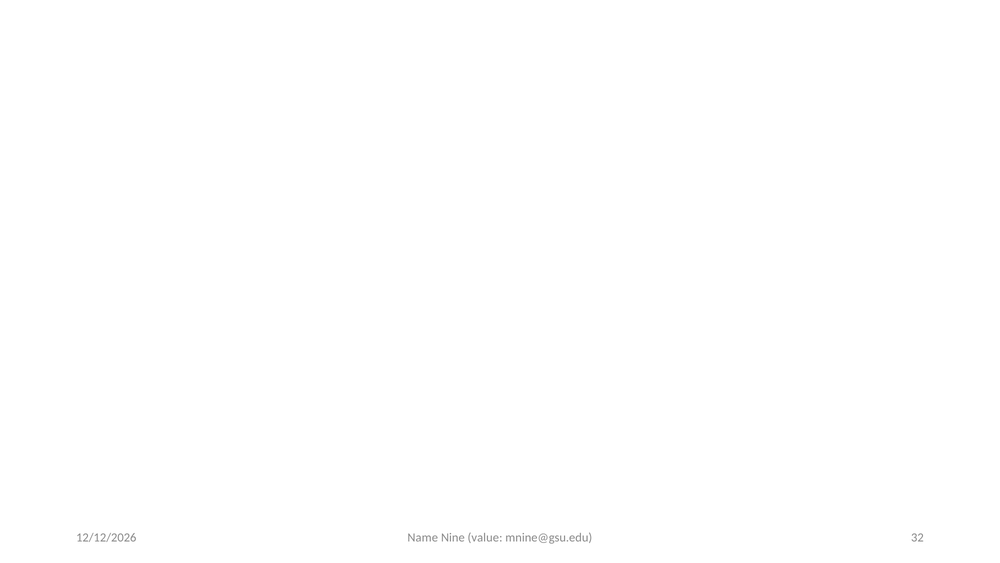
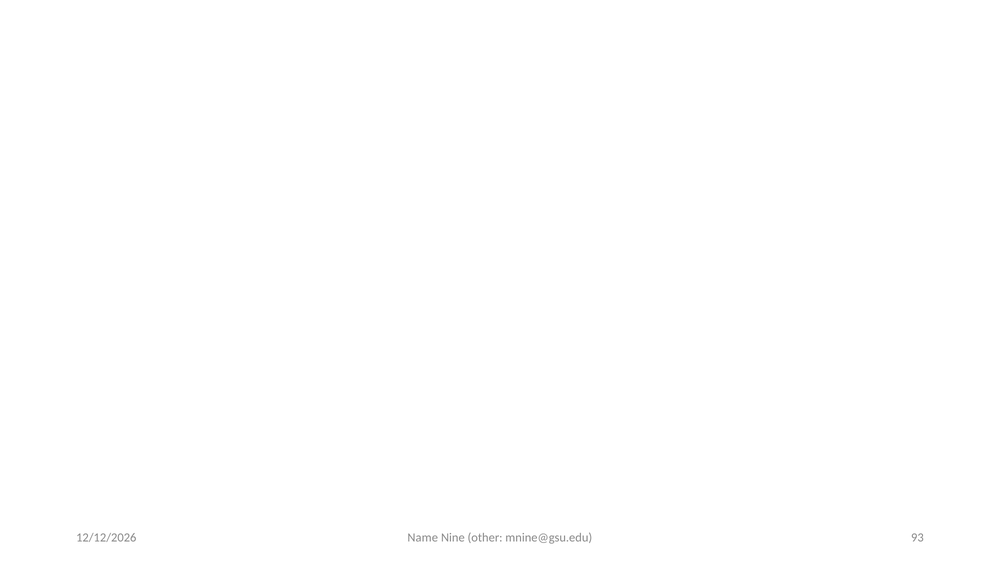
value: value -> other (485, 537)
32: 32 -> 93 (917, 537)
